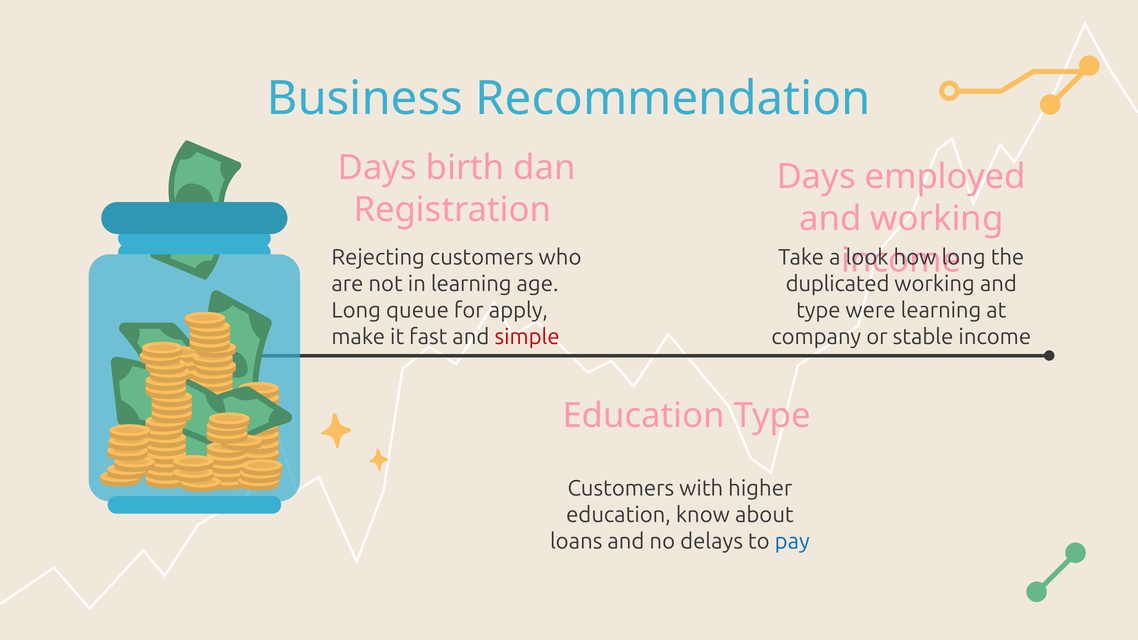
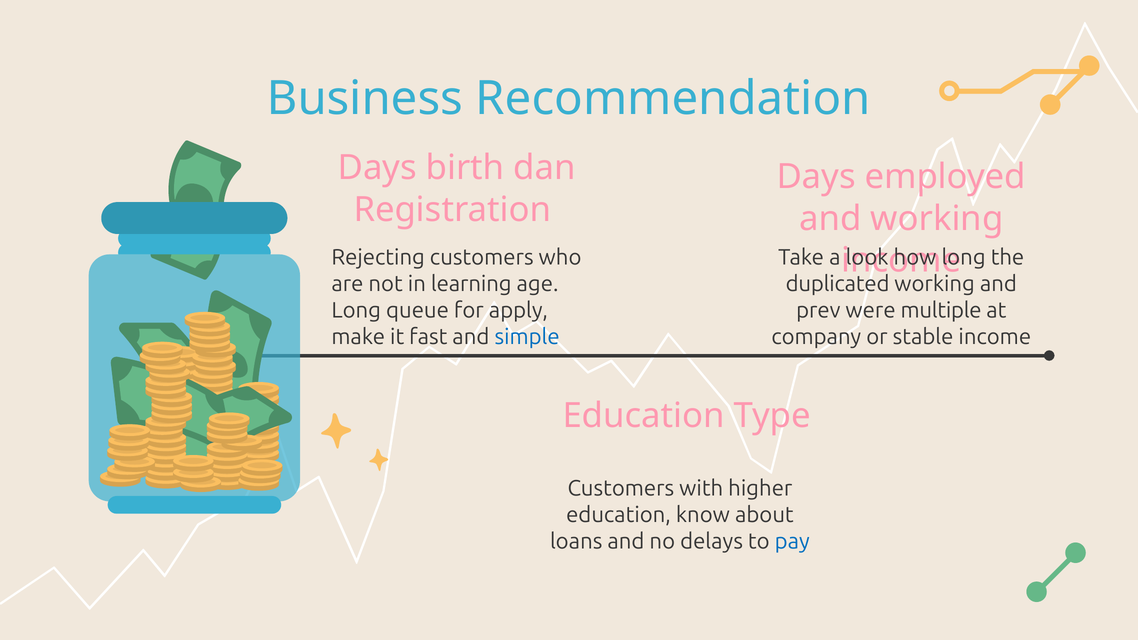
type: type -> prev (818, 310)
were learning: learning -> multiple (941, 310)
simple colour: red -> blue (527, 337)
